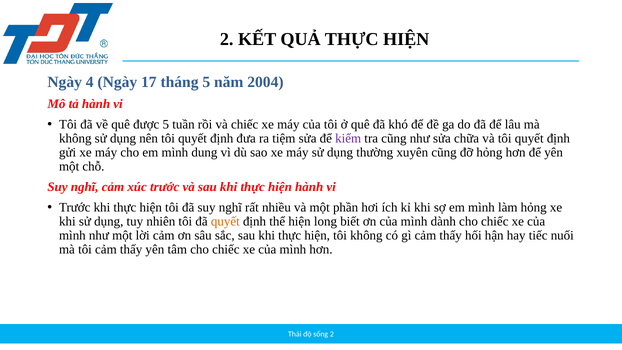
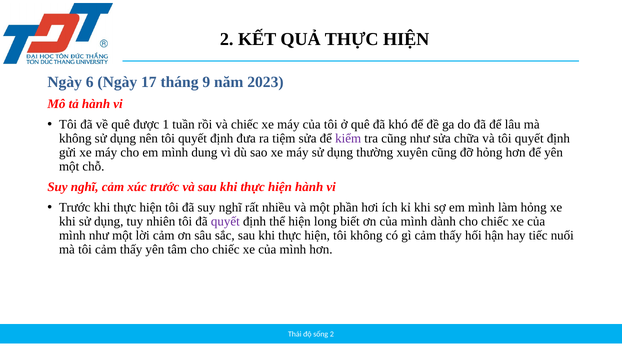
4: 4 -> 6 (90, 82)
tháng 5: 5 -> 9 (206, 82)
2004: 2004 -> 2023 (265, 82)
được 5: 5 -> 1 (166, 124)
quyết colour: orange -> purple (225, 221)
